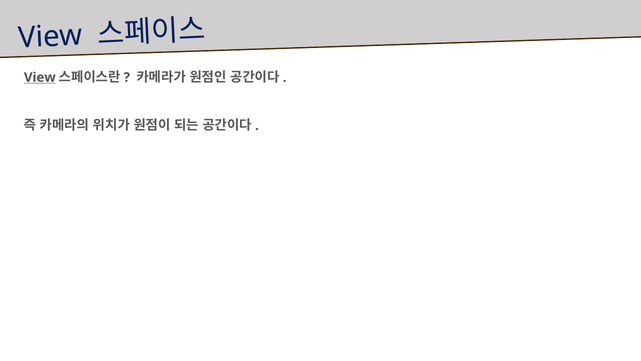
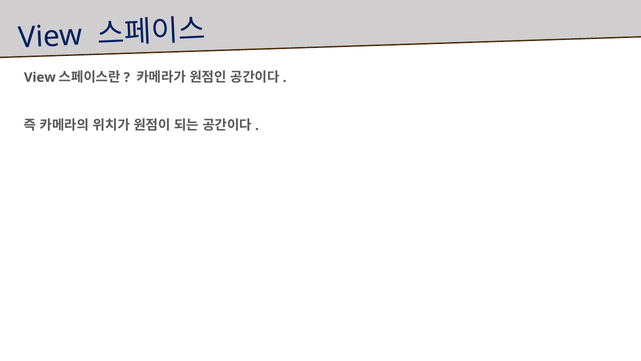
View underline: present -> none (40, 77)
